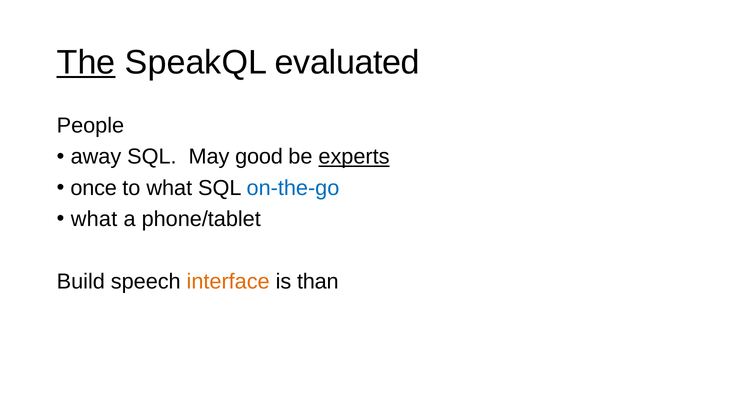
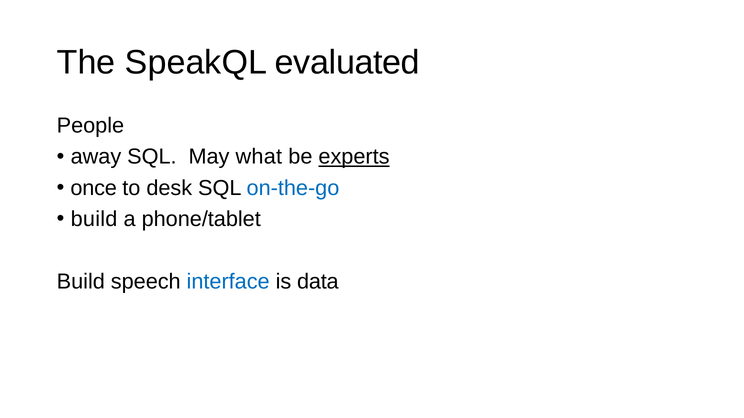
The underline: present -> none (86, 62)
good: good -> what (259, 157)
to what: what -> desk (169, 188)
what: what -> build (94, 219)
interface colour: orange -> blue (228, 282)
than: than -> data (318, 282)
